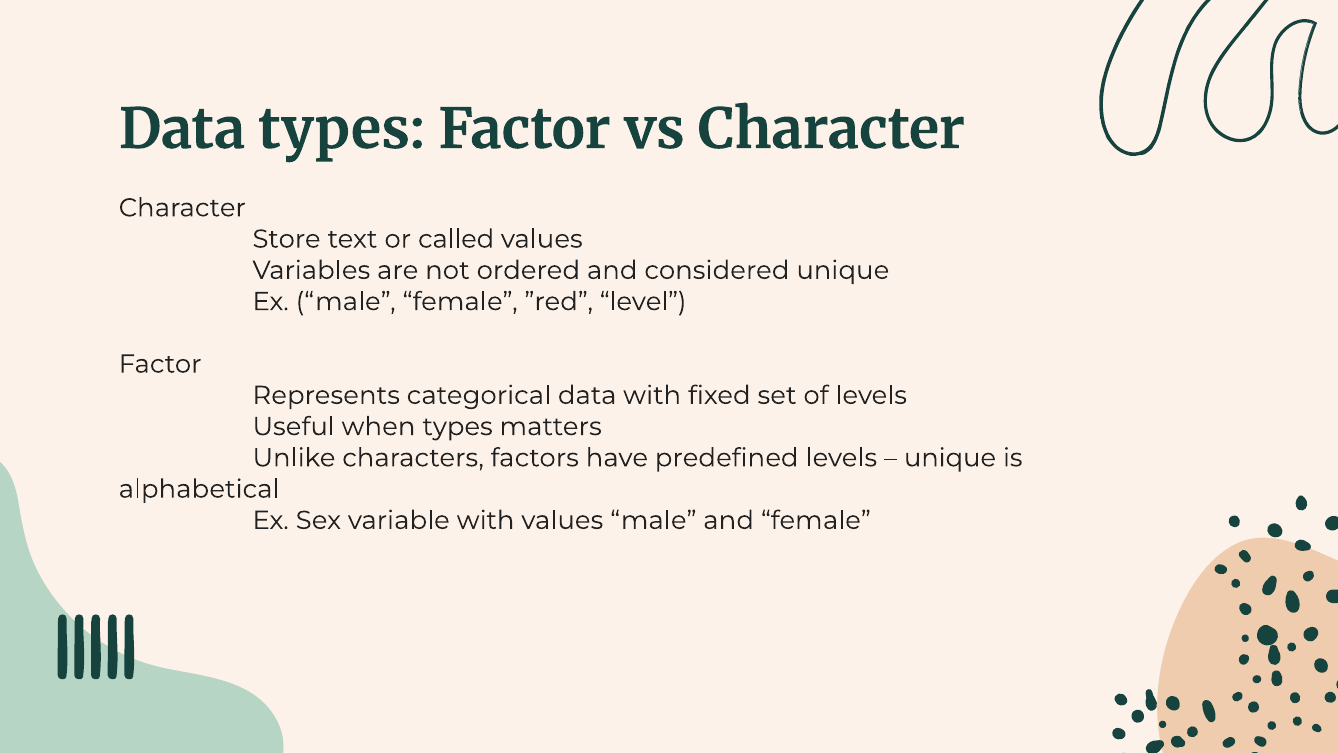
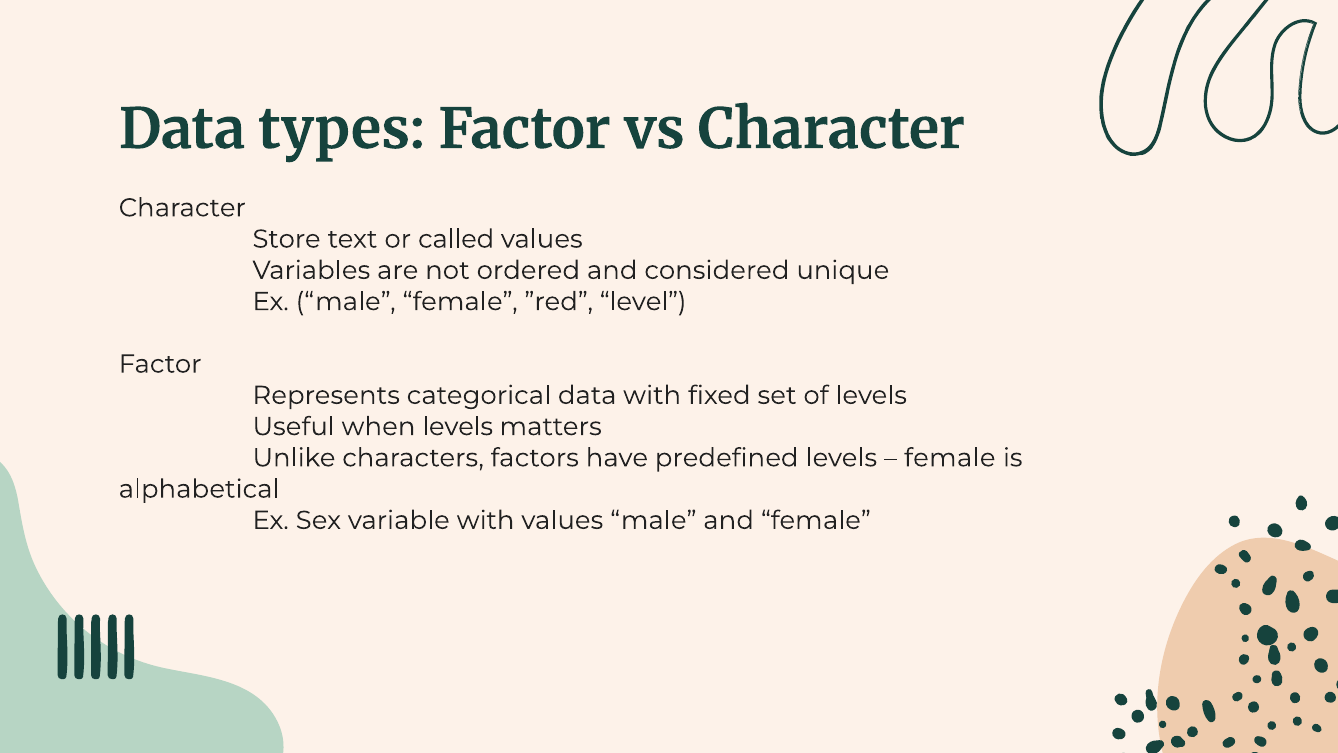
when types: types -> levels (458, 426)
unique: unique -> female (950, 458)
